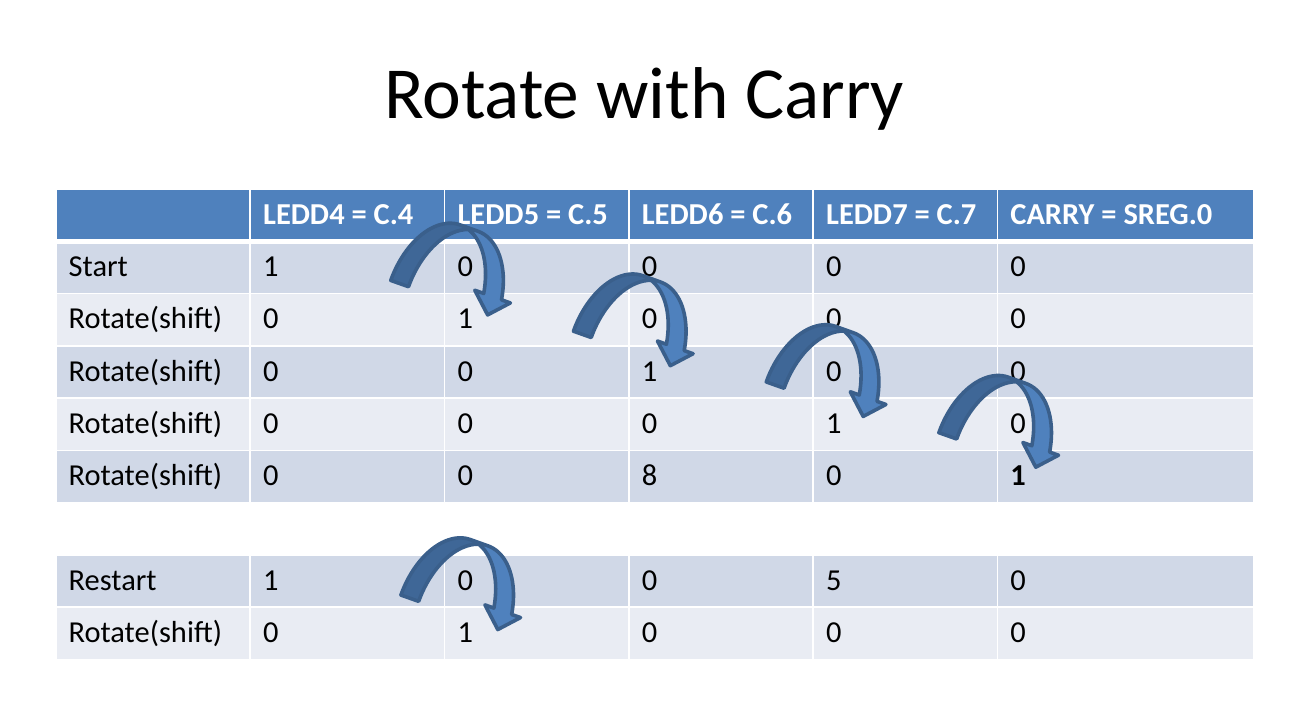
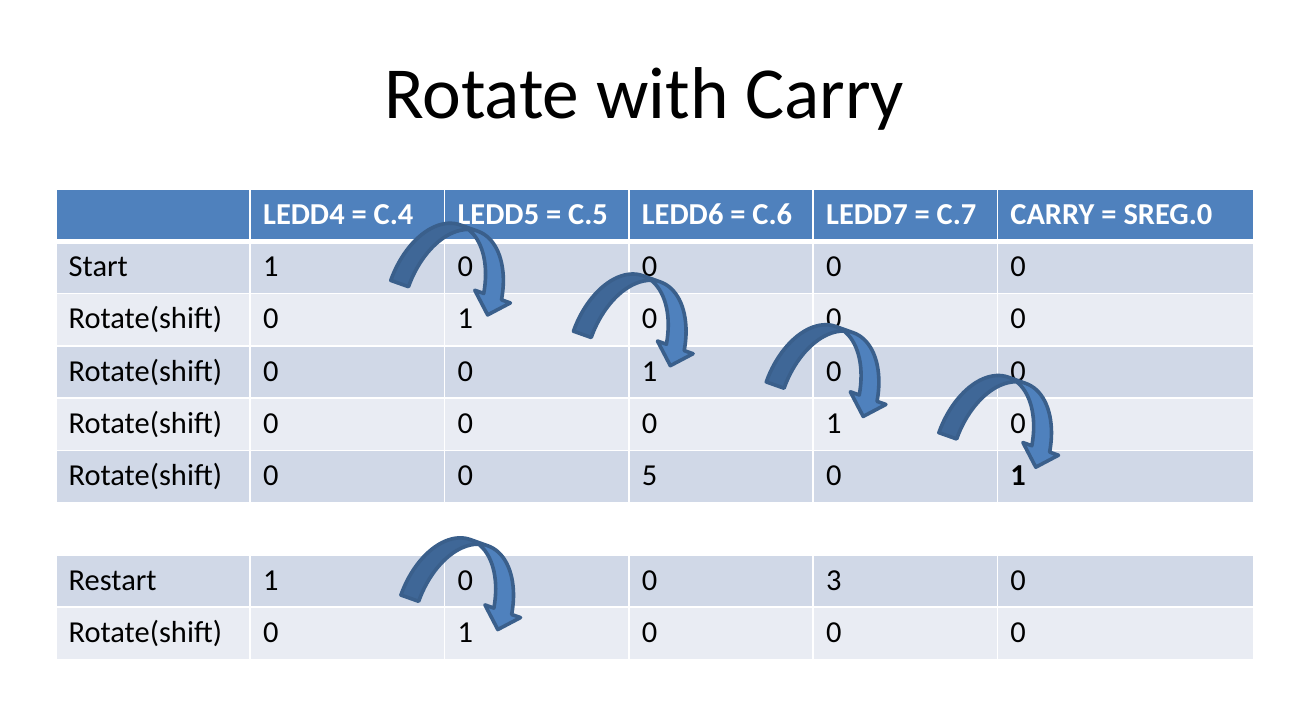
8: 8 -> 5 (650, 476)
5: 5 -> 3 (834, 580)
